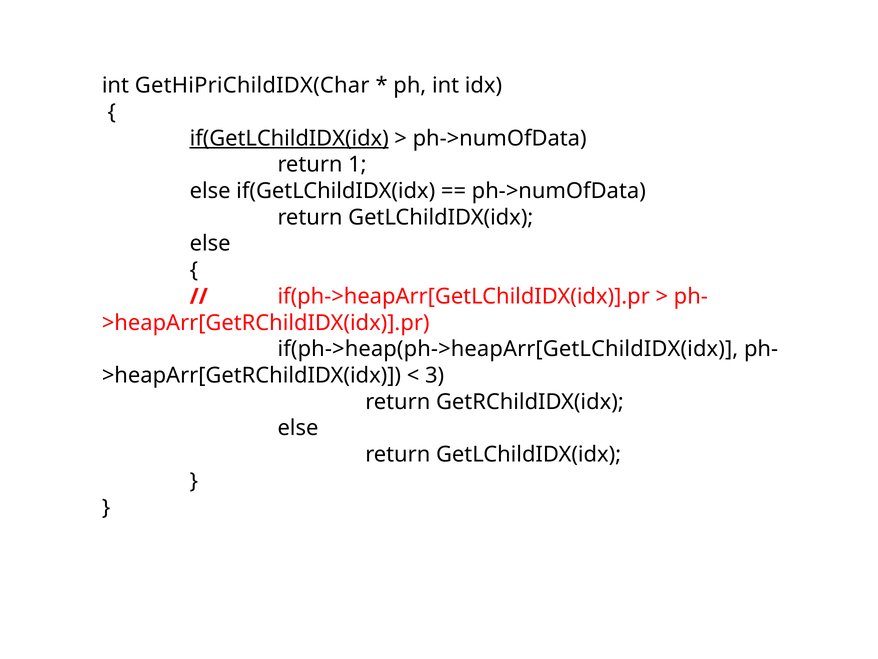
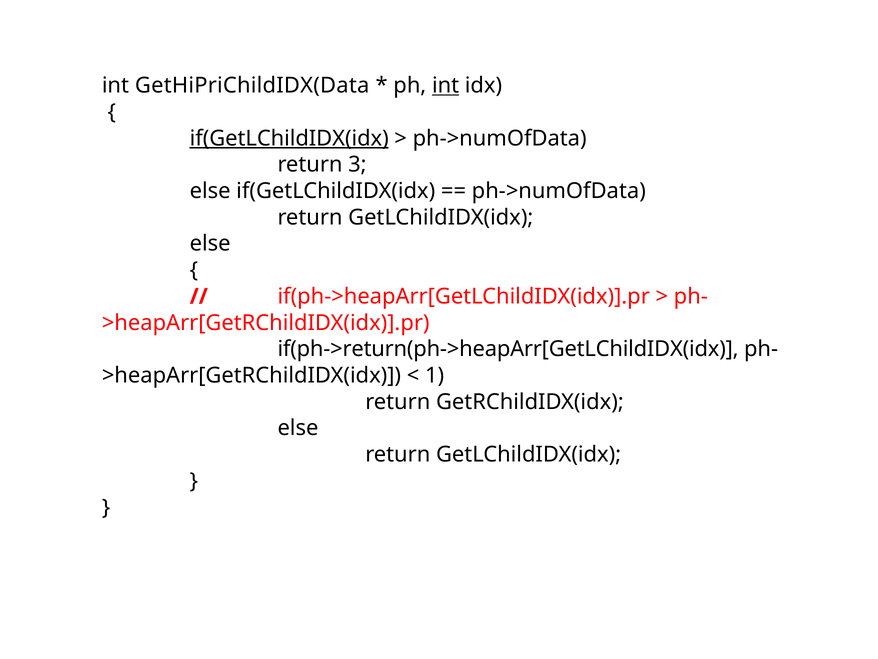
GetHiPriChildIDX(Char: GetHiPriChildIDX(Char -> GetHiPriChildIDX(Data (252, 86)
int underline: none -> present (446, 86)
1: 1 -> 3 (357, 165)
if(ph->heap(ph->heapArr[GetLChildIDX(idx: if(ph->heap(ph->heapArr[GetLChildIDX(idx -> if(ph->return(ph->heapArr[GetLChildIDX(idx (508, 349)
3: 3 -> 1 (435, 375)
